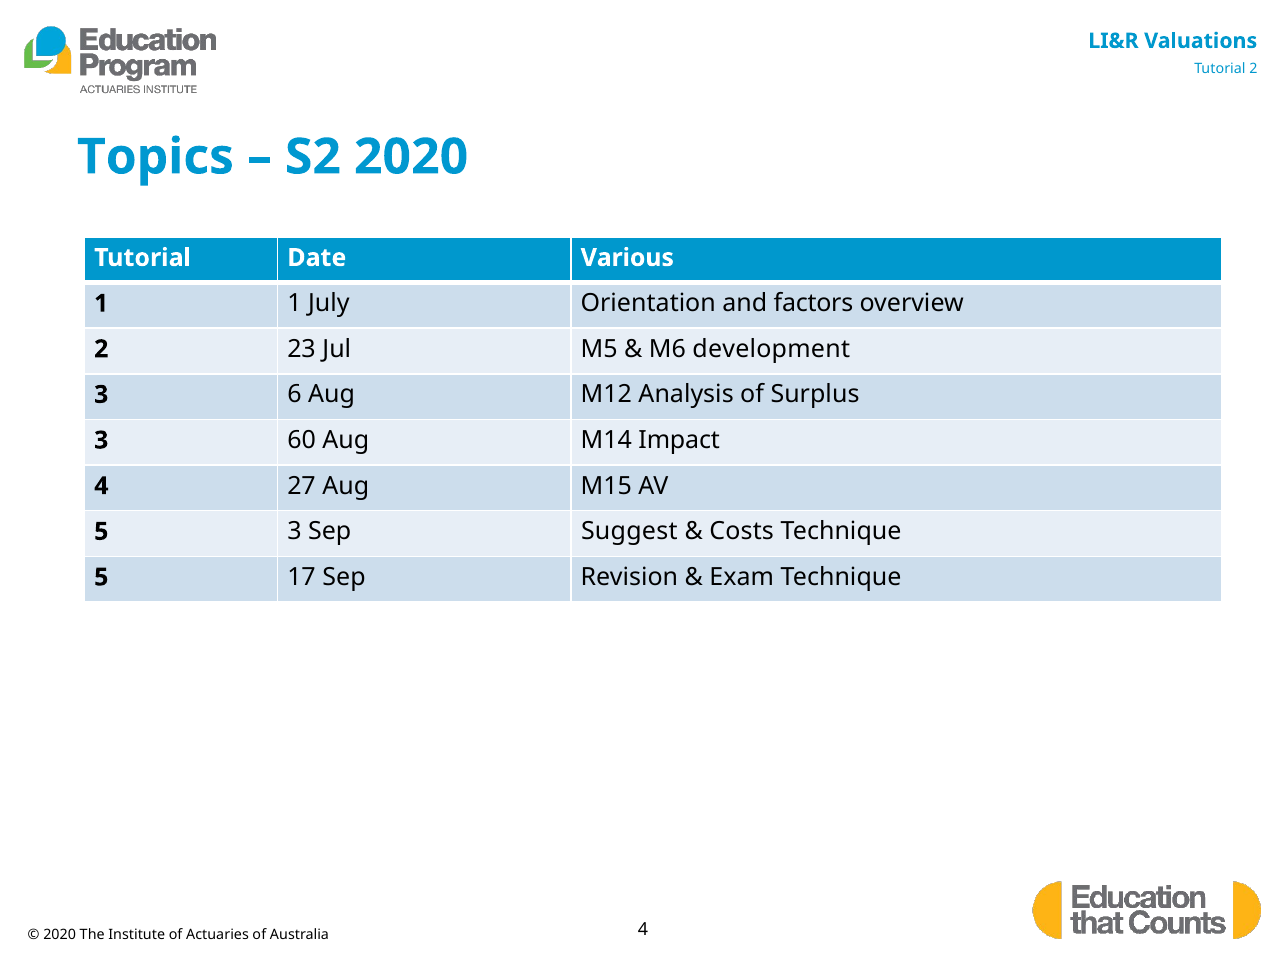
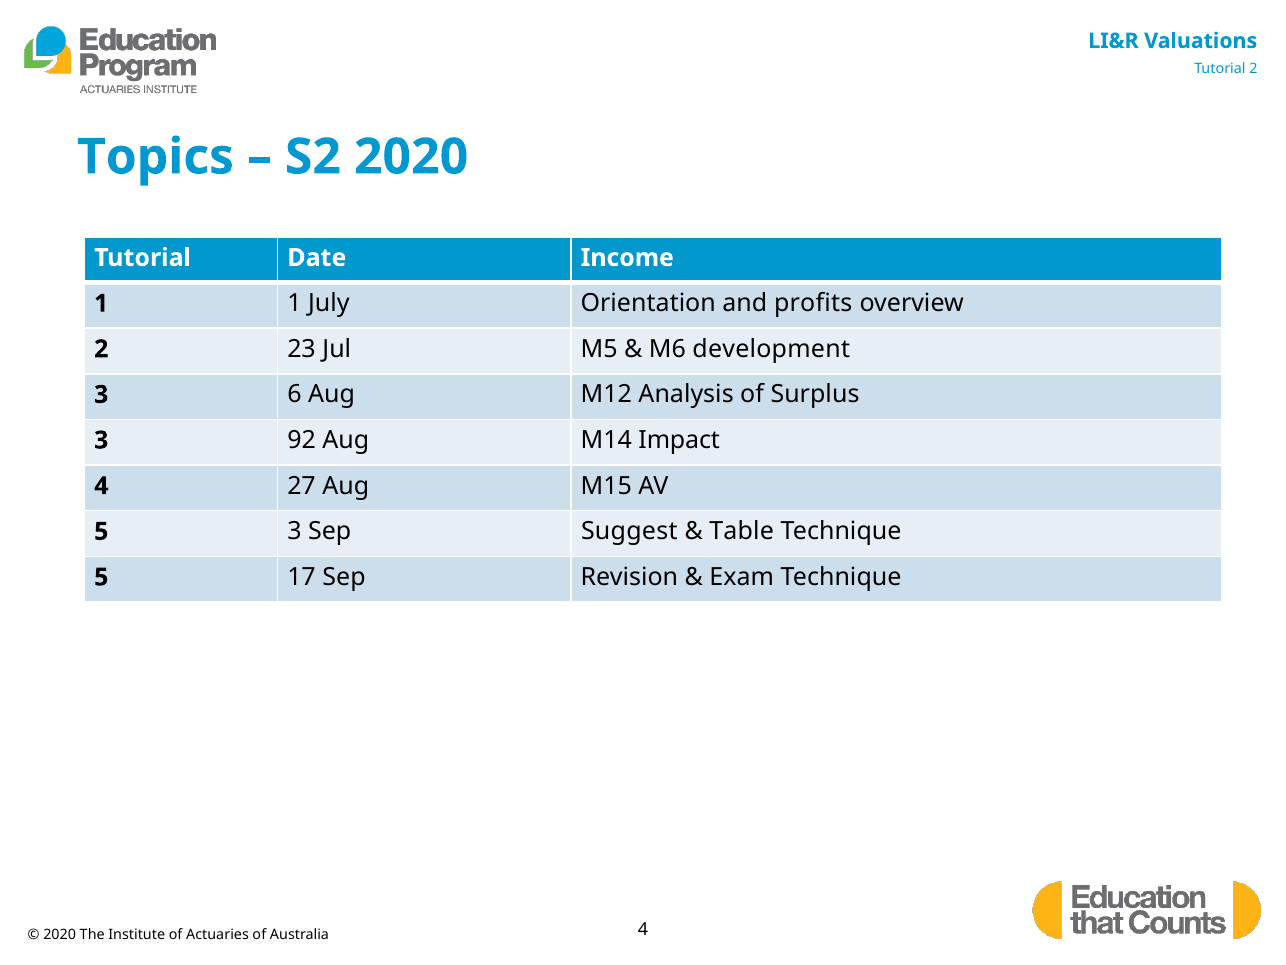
Various: Various -> Income (627, 258)
factors: factors -> profits (813, 303)
60: 60 -> 92 (302, 440)
Costs: Costs -> Table (742, 531)
